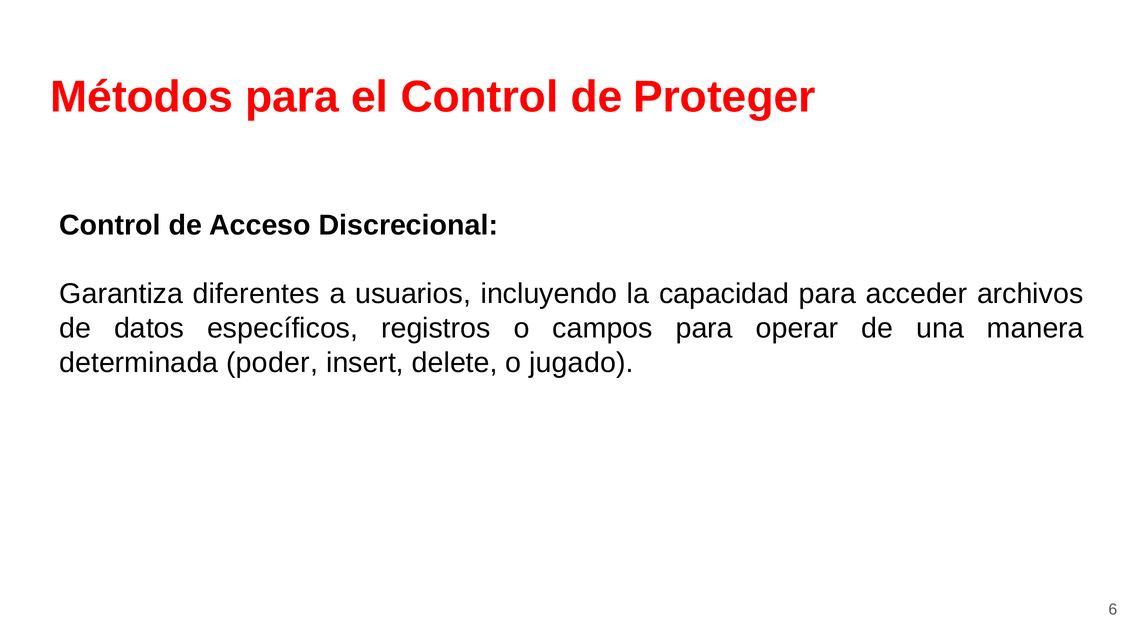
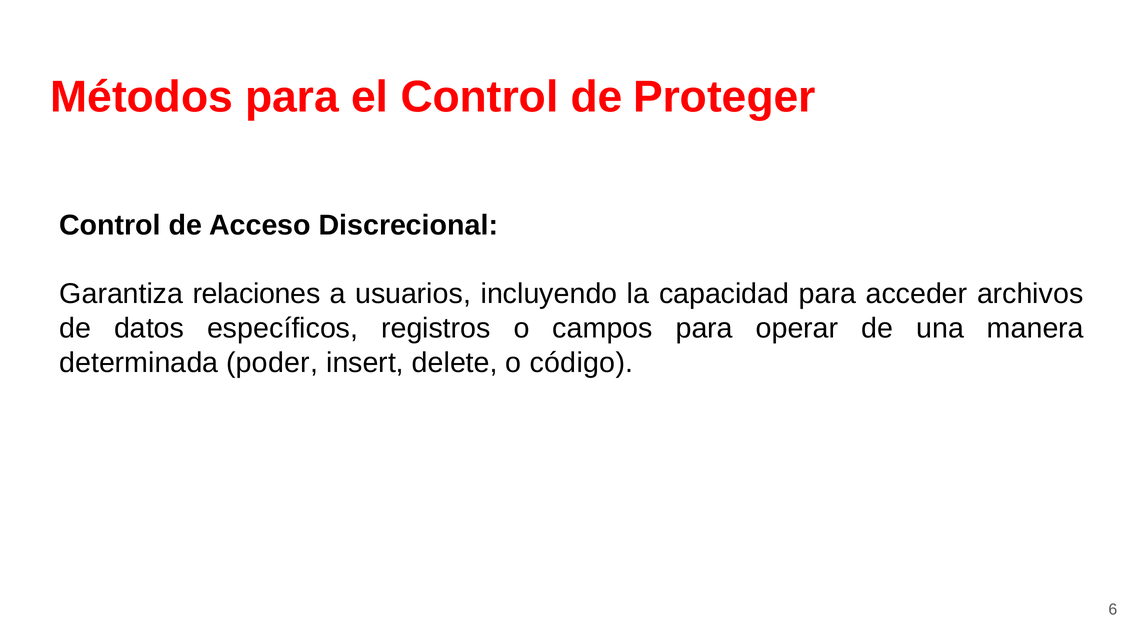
diferentes: diferentes -> relaciones (256, 294)
jugado: jugado -> código (582, 362)
